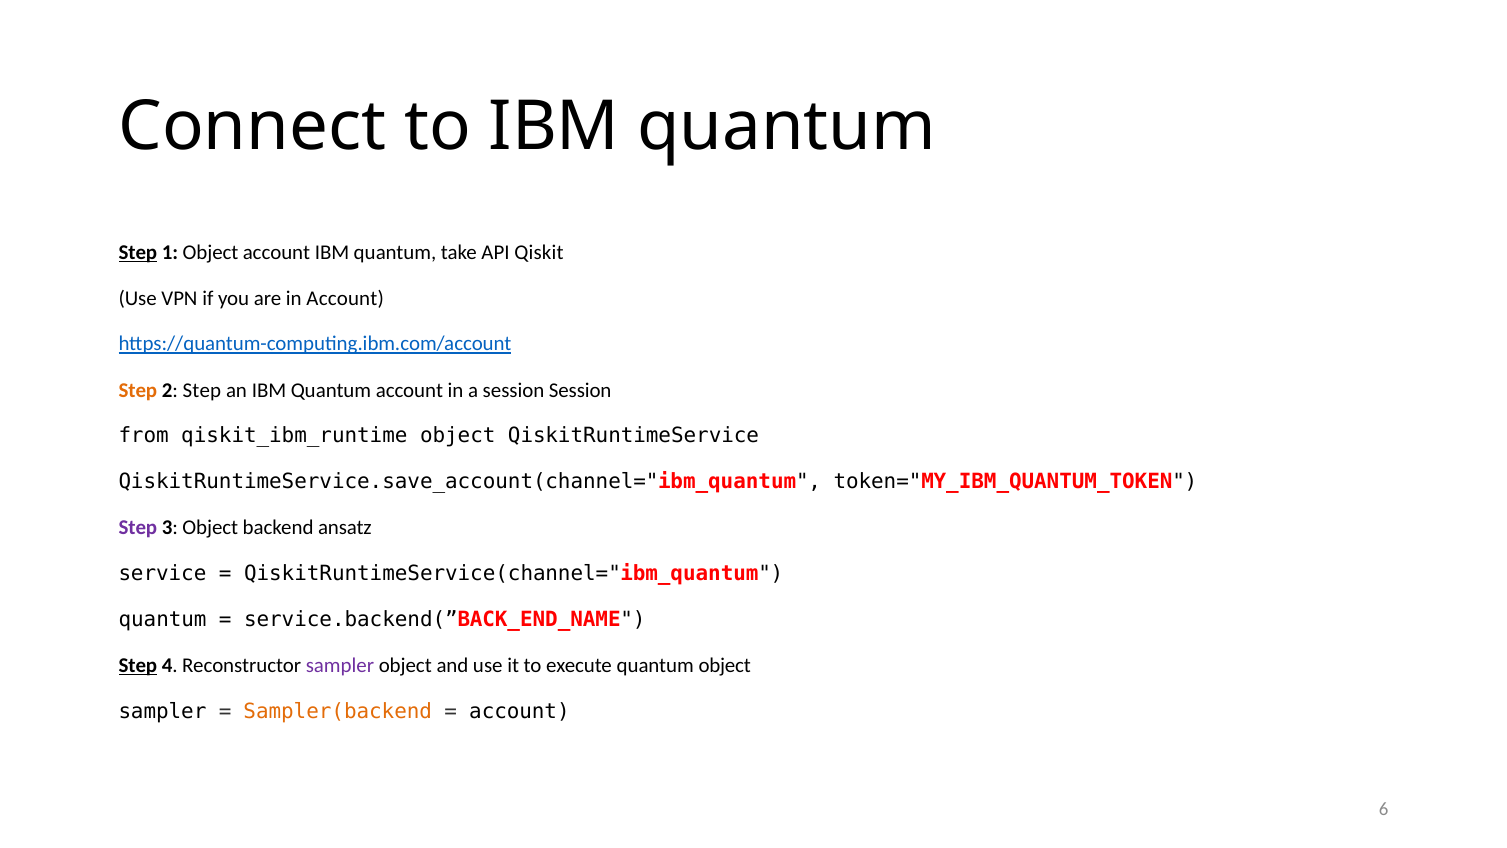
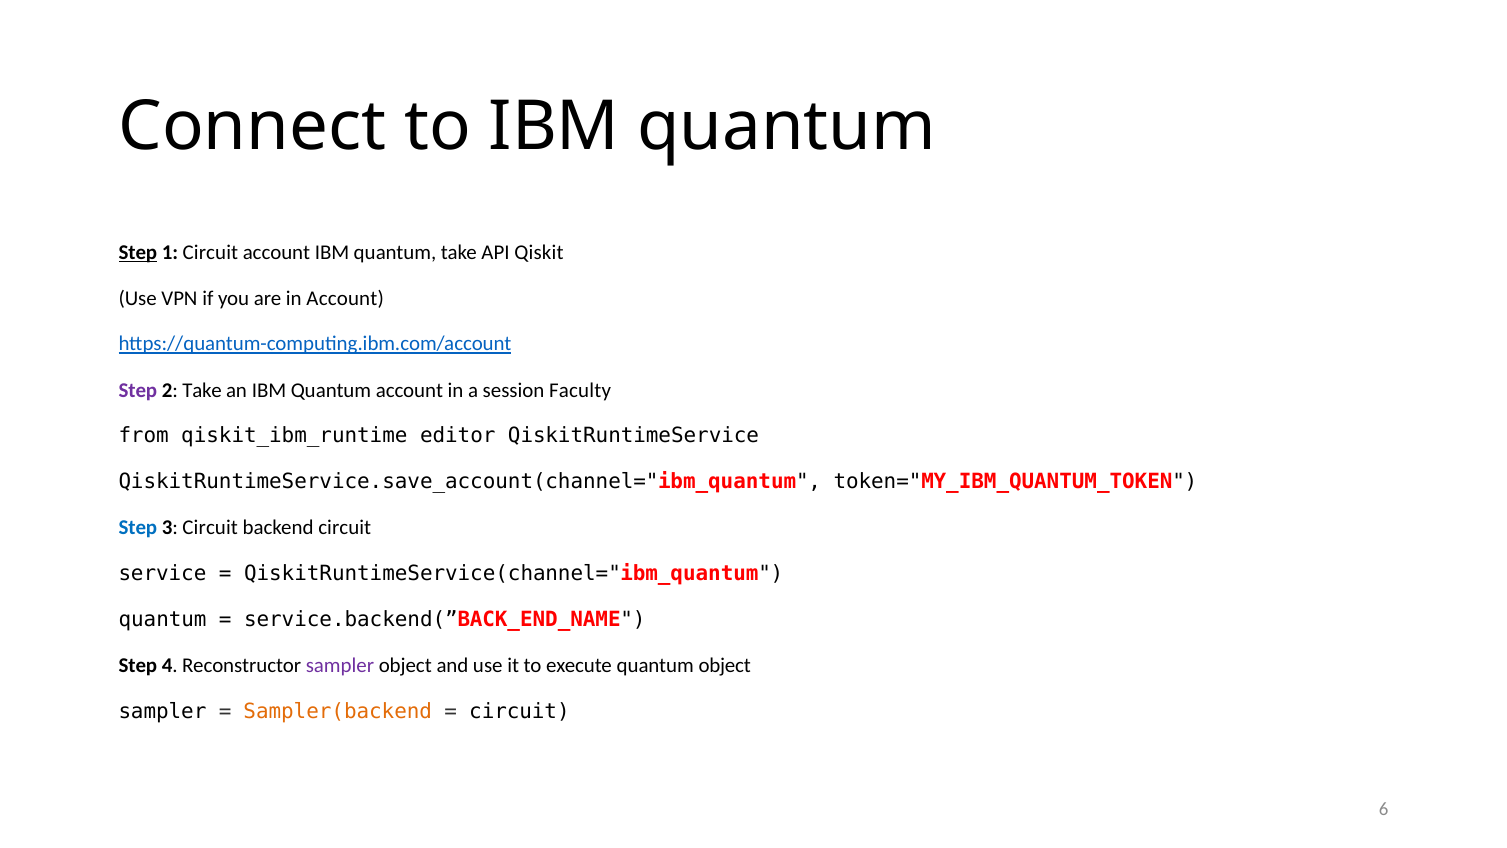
1 Object: Object -> Circuit (210, 252)
Step colour: orange -> purple (138, 390)
2 Step: Step -> Take (202, 390)
session Session: Session -> Faculty (580, 390)
qiskit_ibm_runtime object: object -> editor (458, 436)
Step colour: purple -> blue (138, 528)
3 Object: Object -> Circuit (210, 528)
backend ansatz: ansatz -> circuit (345, 528)
Step underline: present -> none (138, 665)
account: account -> circuit (519, 711)
